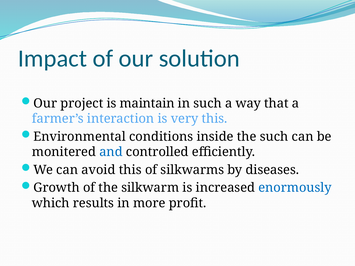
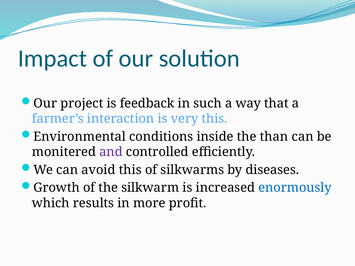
maintain: maintain -> feedback (147, 103)
the such: such -> than (274, 137)
and colour: blue -> purple (111, 152)
